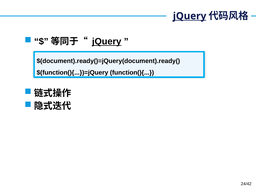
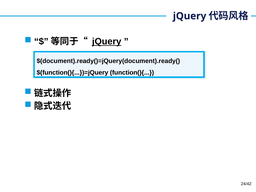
jQuery underline: present -> none (190, 16)
